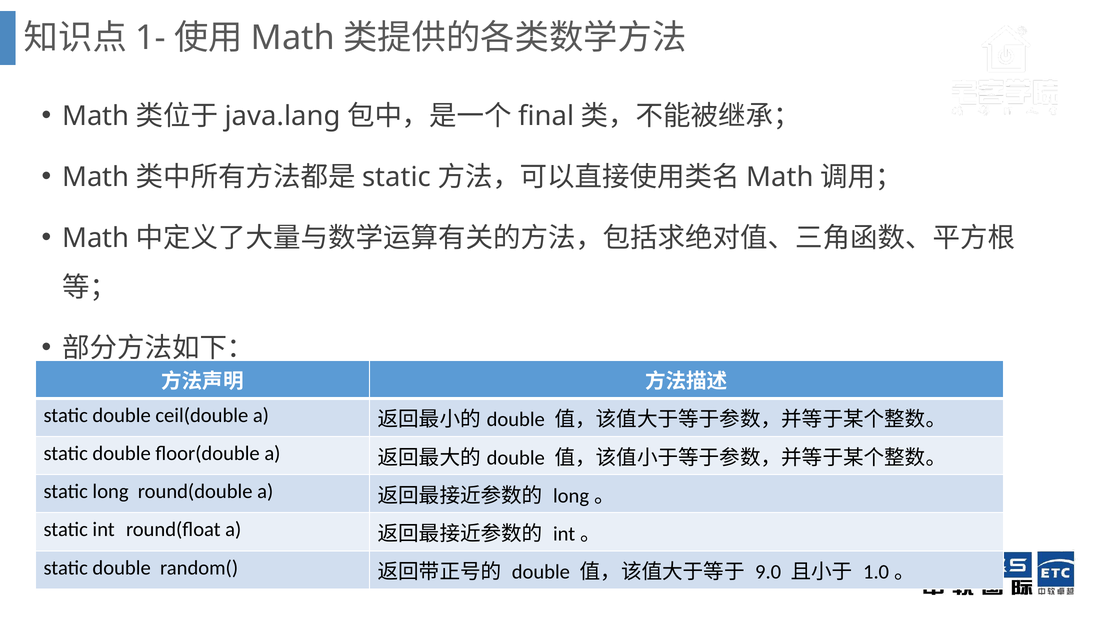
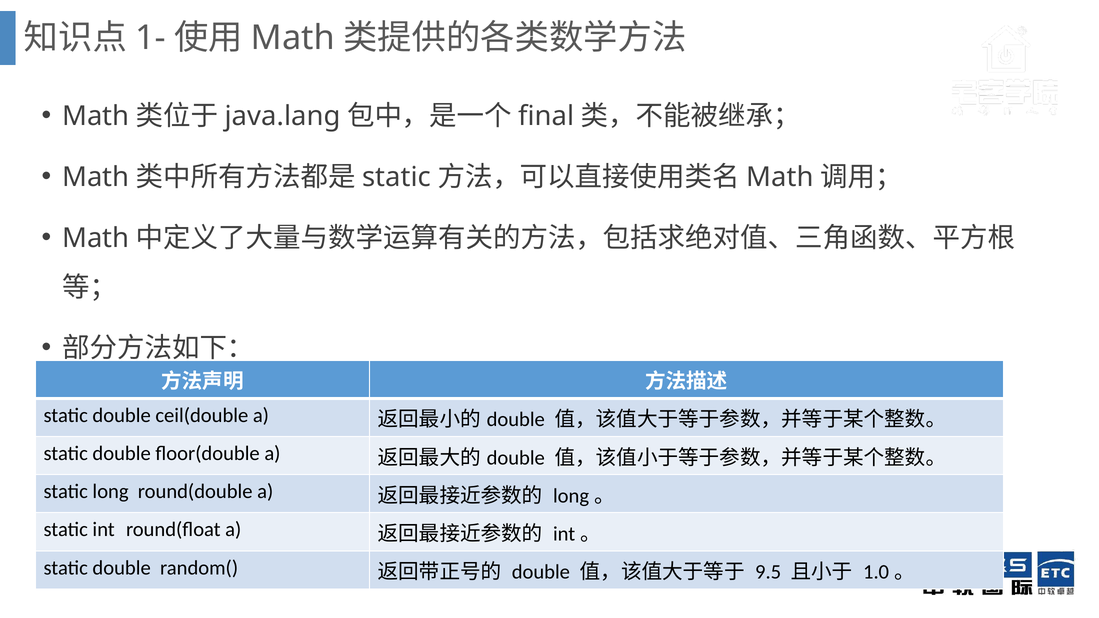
9.0: 9.0 -> 9.5 (768, 572)
